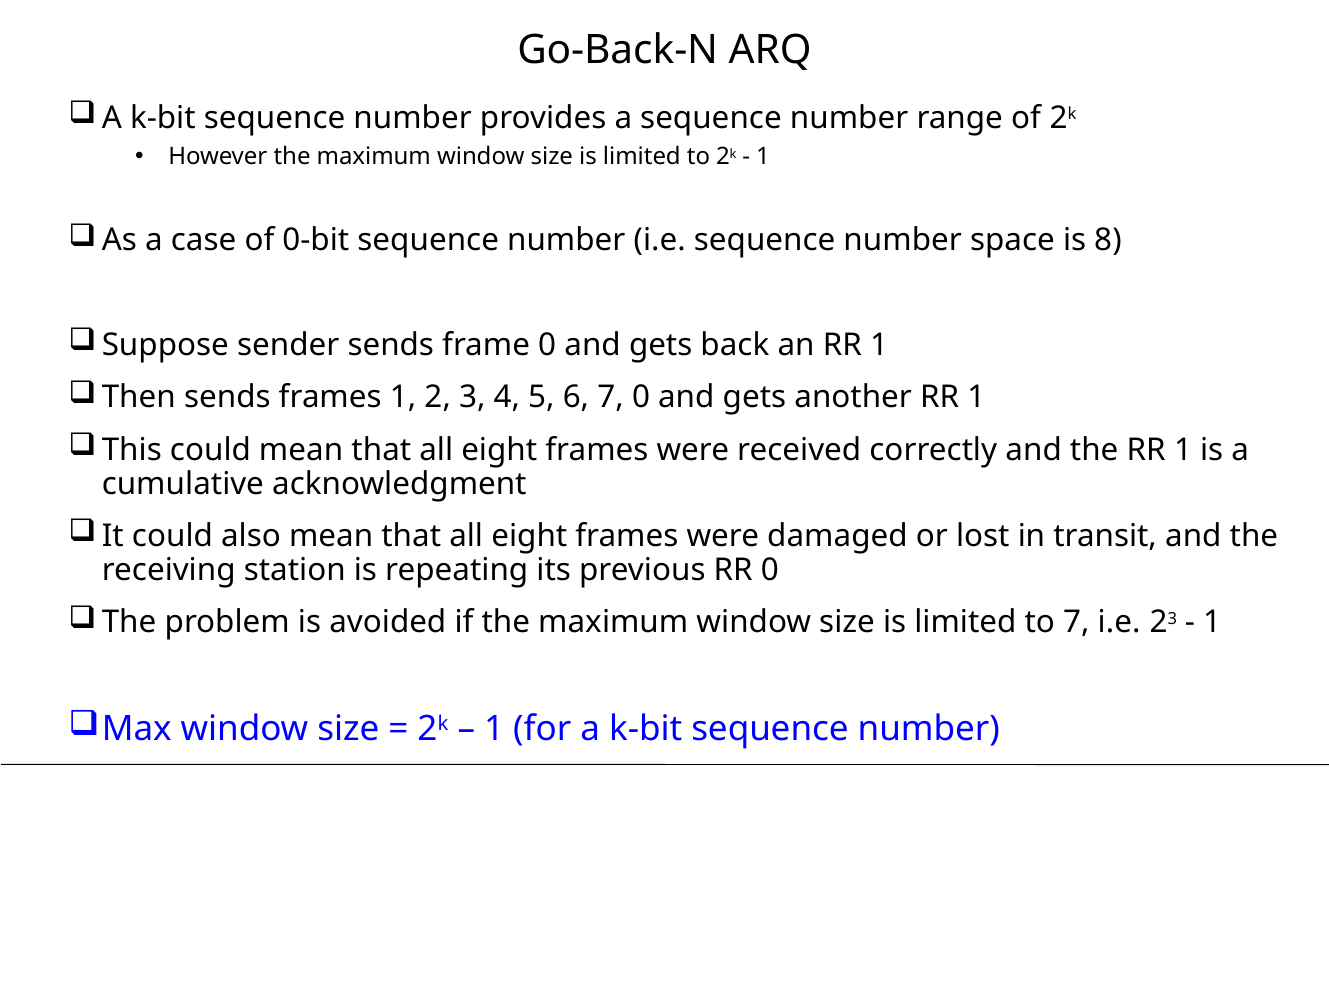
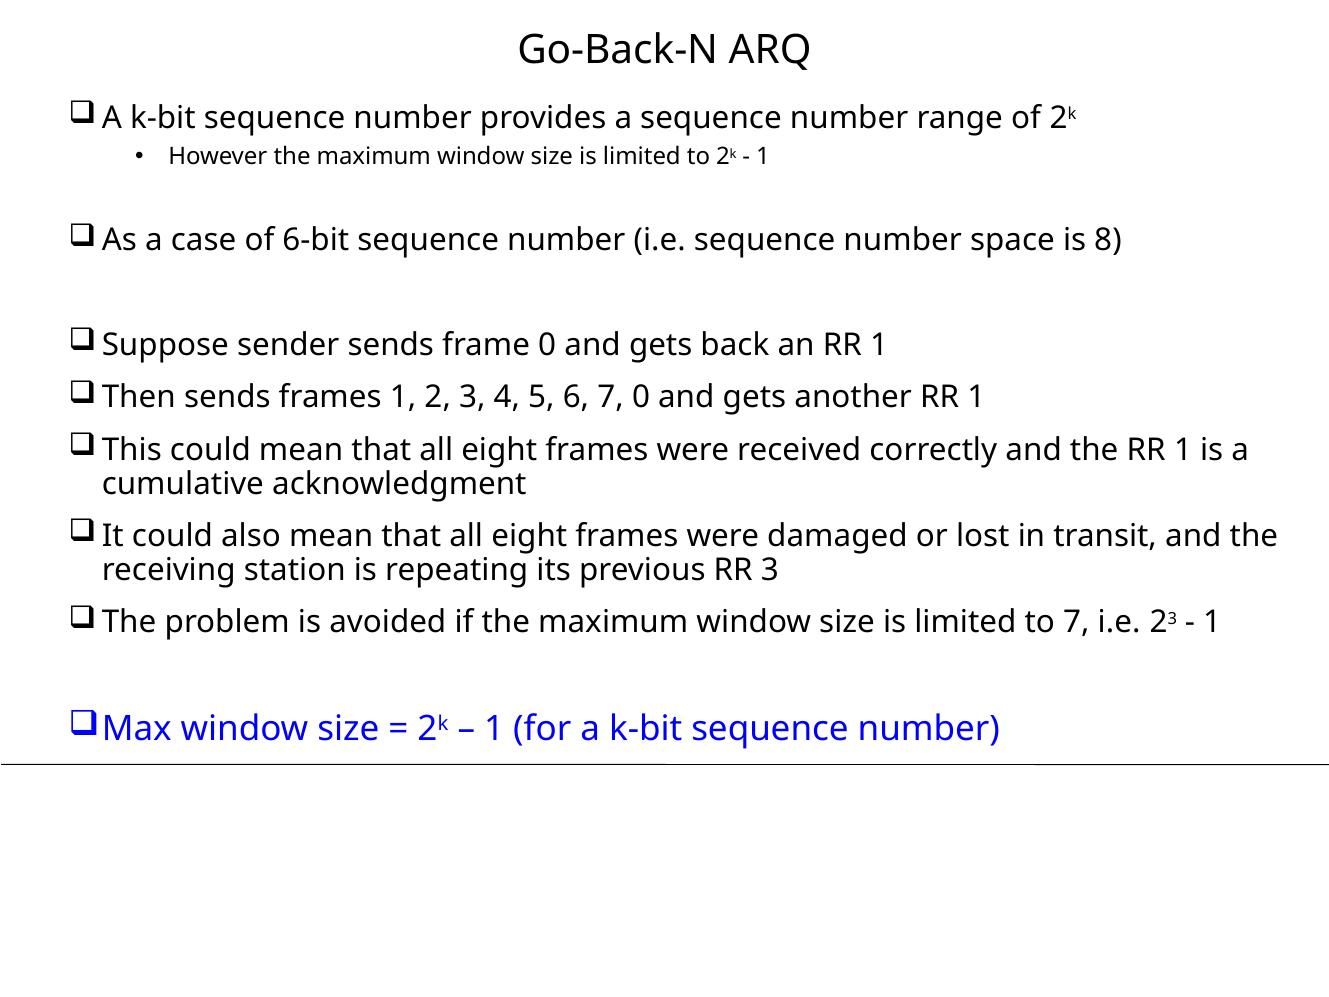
0-bit: 0-bit -> 6-bit (316, 240)
RR 0: 0 -> 3 (770, 570)
